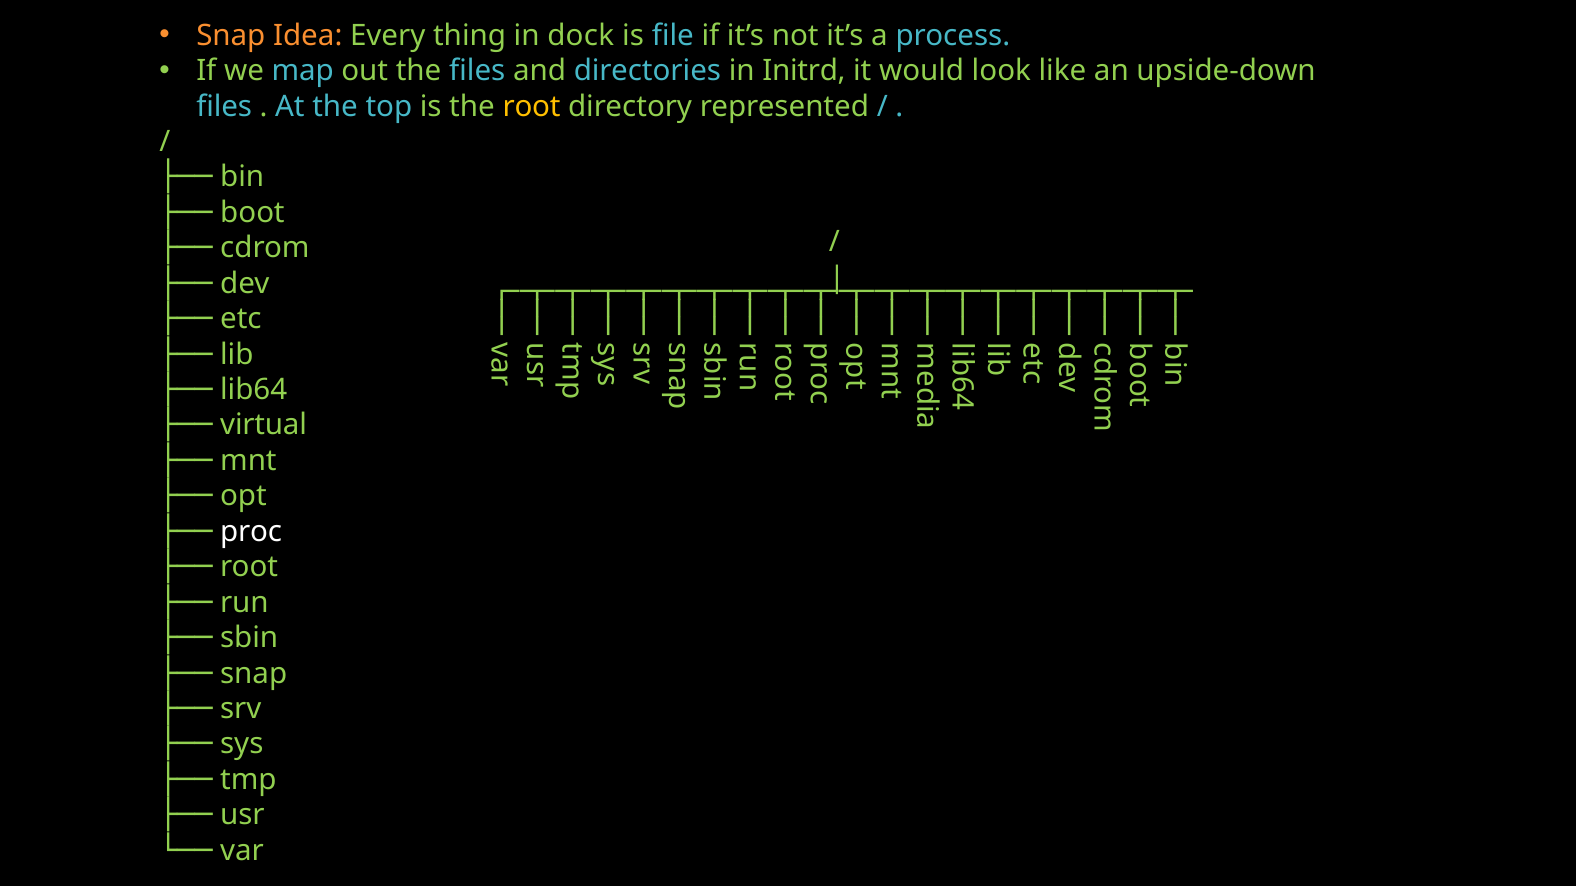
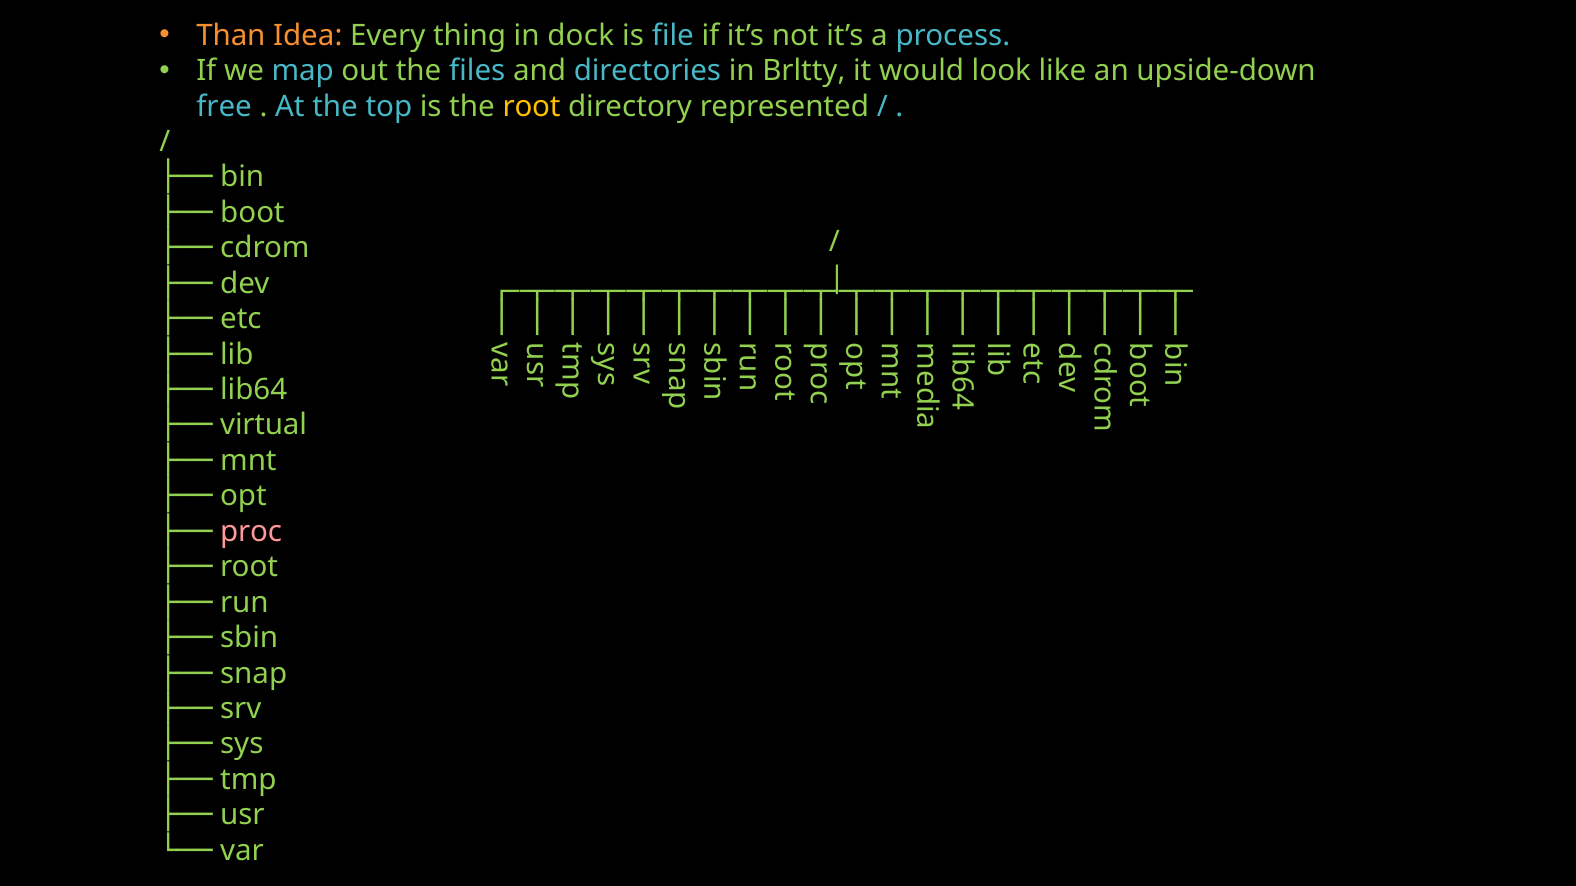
Snap: Snap -> Than (231, 35)
Initrd: Initrd -> Brltty (804, 71)
files: files -> free (224, 106)
proc colour: white -> pink (251, 532)
